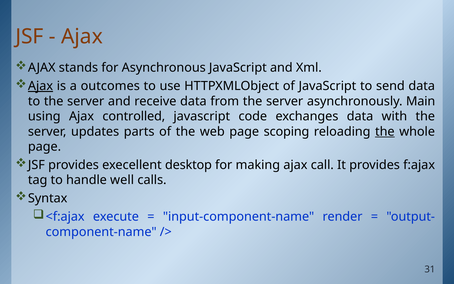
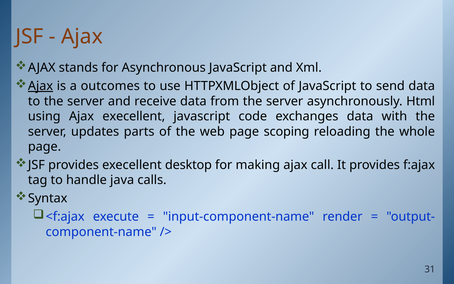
Main: Main -> Html (421, 101)
Ajax controlled: controlled -> execellent (134, 116)
the underline: present -> none (385, 131)
well: well -> java (122, 180)
